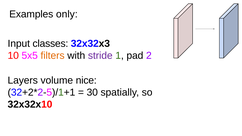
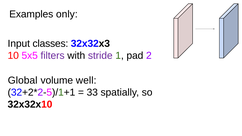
filters colour: orange -> purple (53, 56)
Layers: Layers -> Global (23, 80)
nice: nice -> well (86, 80)
30: 30 -> 33 (92, 92)
